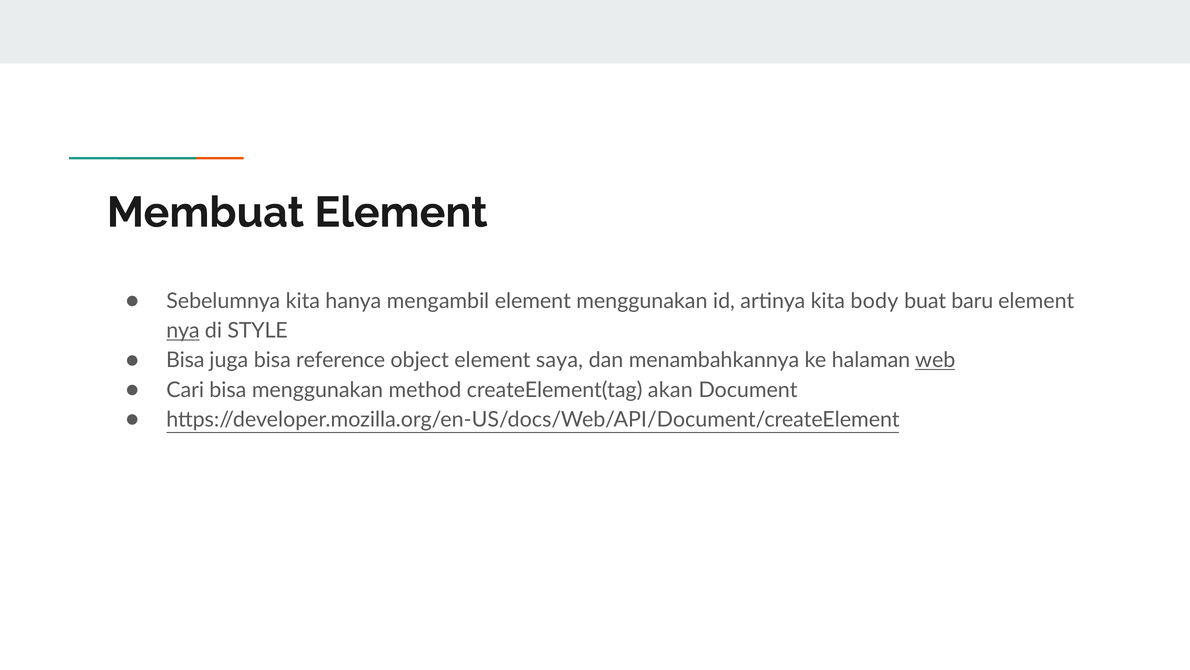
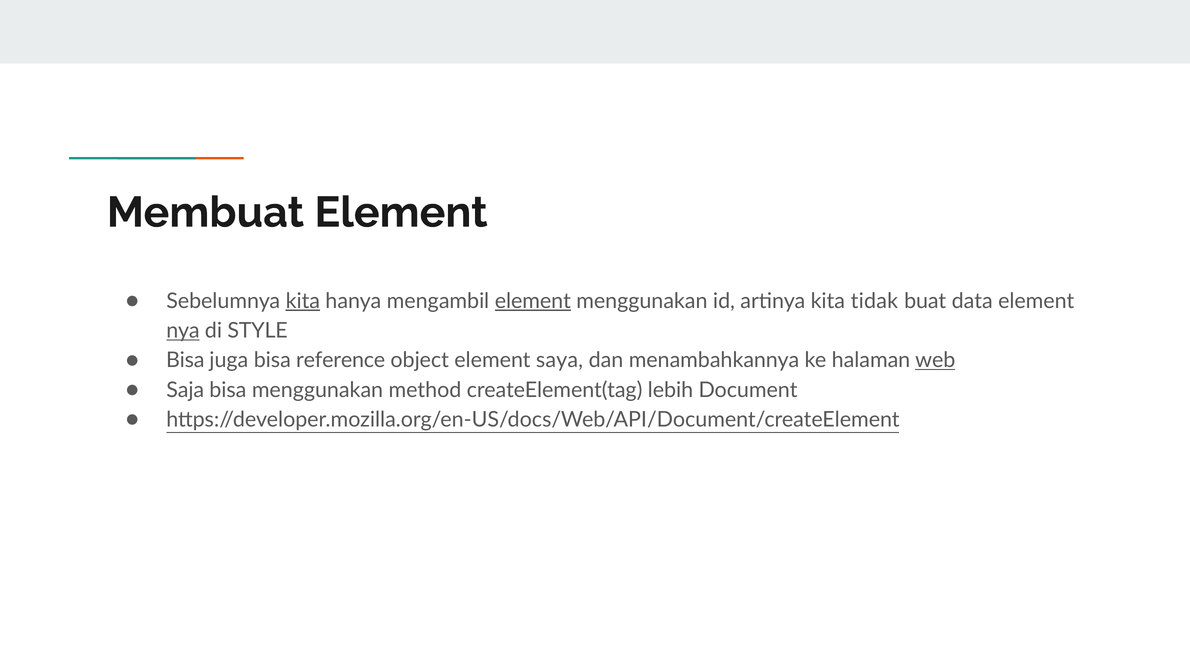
kita underline: none -> present (303, 301)
element underline: none -> present (533, 301)
body: body -> tidak (874, 301)
baru: baru -> data (972, 301)
Cari: Cari -> Saja (185, 390)
akan: akan -> lebih (670, 390)
